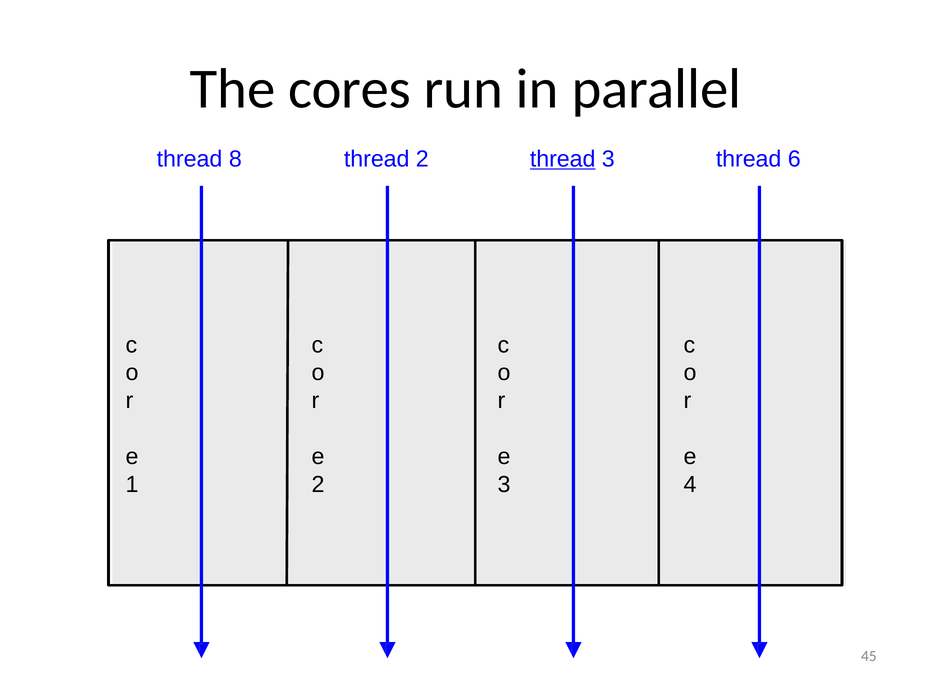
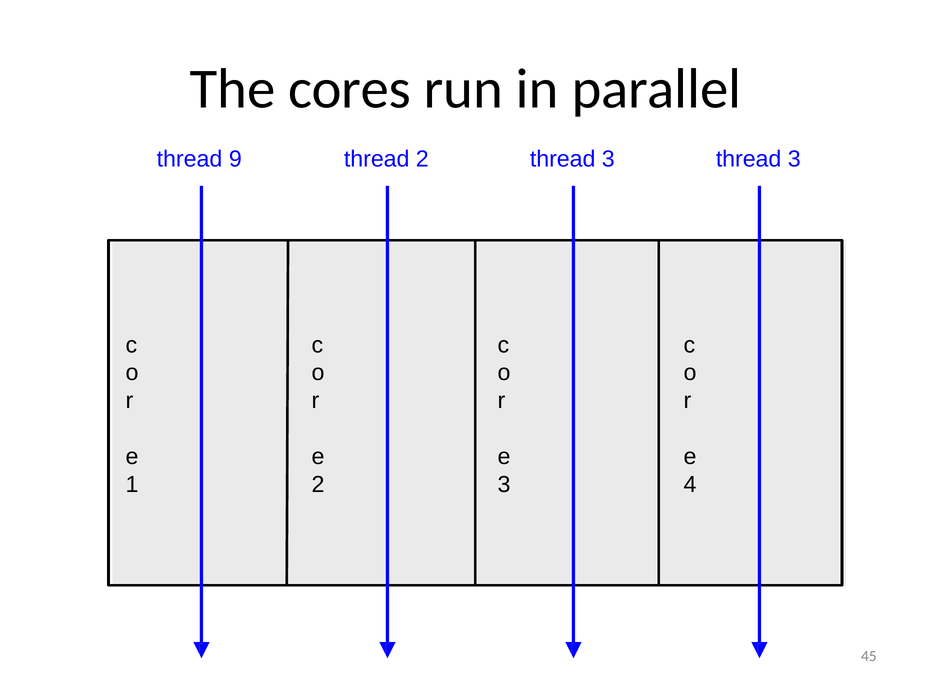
8: 8 -> 9 (235, 159)
thread underline: present -> none (563, 159)
3 thread 6: 6 -> 3 (794, 159)
